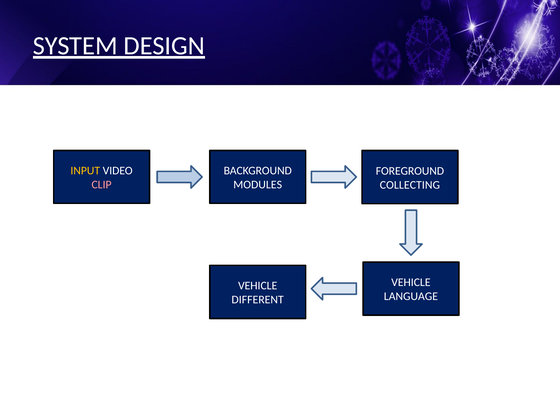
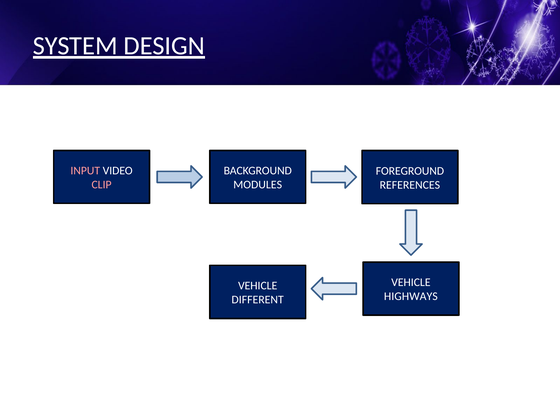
INPUT colour: yellow -> pink (85, 171)
COLLECTING: COLLECTING -> REFERENCES (410, 185)
LANGUAGE: LANGUAGE -> HIGHWAYS (411, 296)
